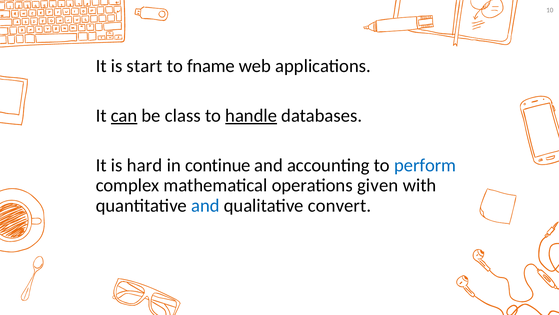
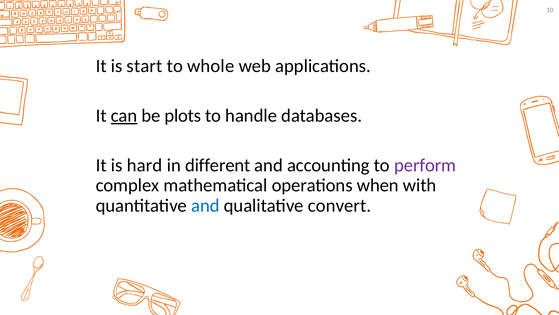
fname: fname -> whole (211, 66)
class: class -> plots (183, 115)
handle underline: present -> none (251, 115)
continue: continue -> different (218, 165)
perform colour: blue -> purple (425, 165)
given: given -> when (378, 185)
